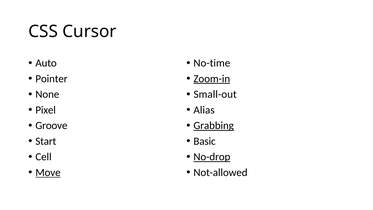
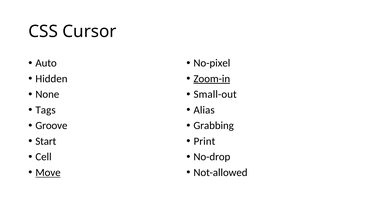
No-time: No-time -> No-pixel (212, 63)
Pointer: Pointer -> Hidden (51, 79)
Pixel: Pixel -> Tags (46, 110)
Grabbing underline: present -> none (214, 126)
Basic: Basic -> Print (204, 141)
No-drop underline: present -> none (212, 157)
